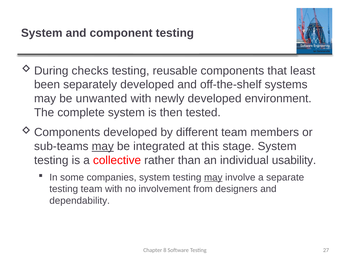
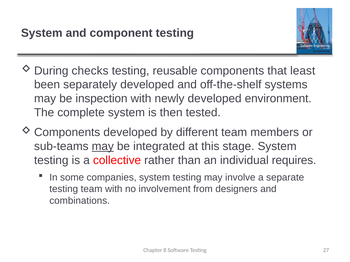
unwanted: unwanted -> inspection (102, 99)
usability: usability -> requires (294, 161)
may underline: present -> none (213, 178)
dependability: dependability -> combinations (80, 201)
